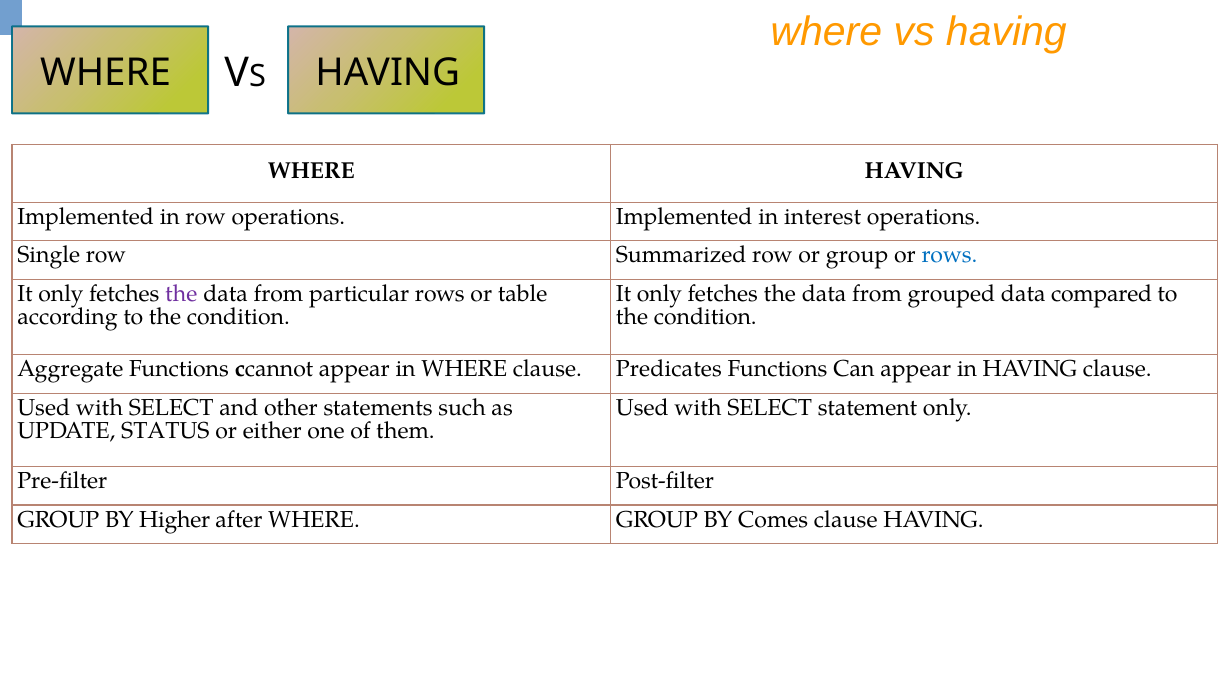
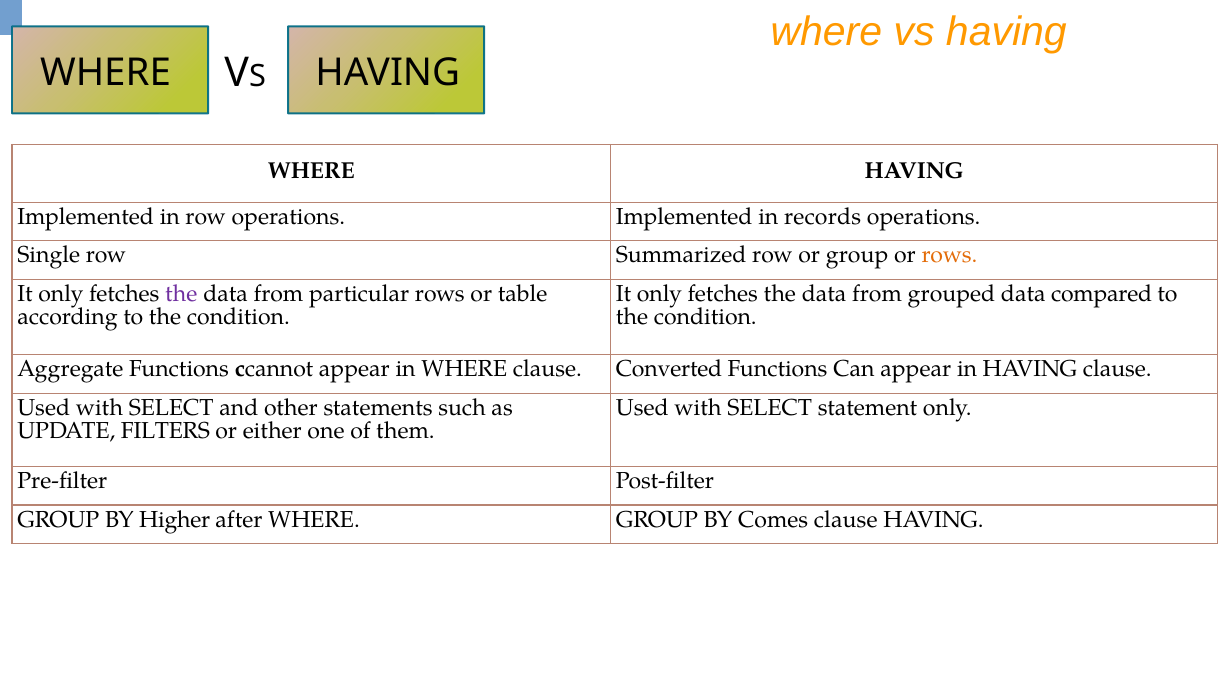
interest: interest -> records (823, 217)
rows colour: blue -> orange (949, 255)
Predicates: Predicates -> Converted (669, 369)
STATUS: STATUS -> FILTERS (166, 431)
